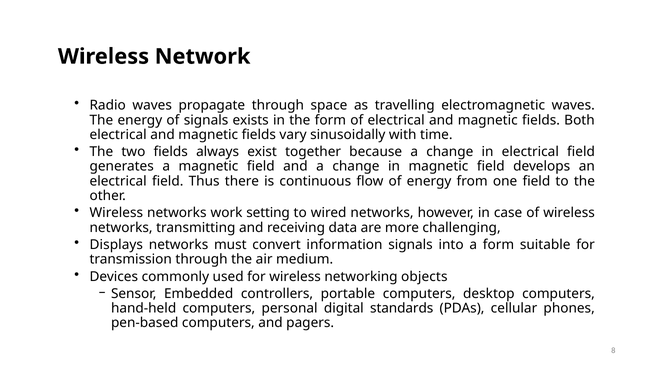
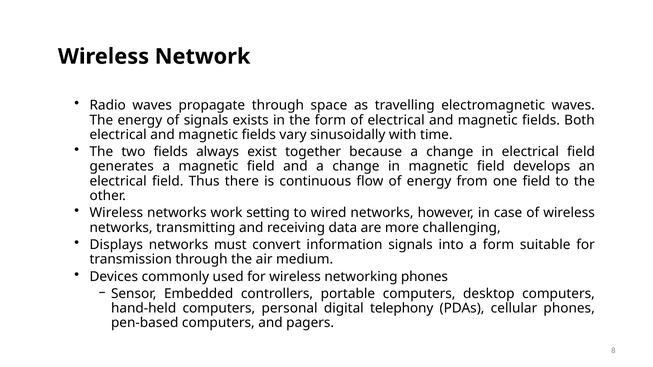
networking objects: objects -> phones (424, 277)
standards: standards -> telephony (402, 309)
